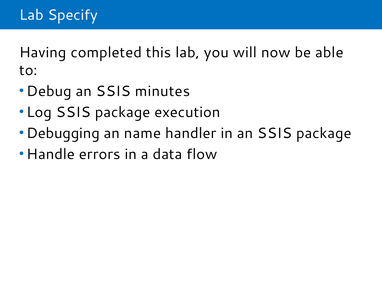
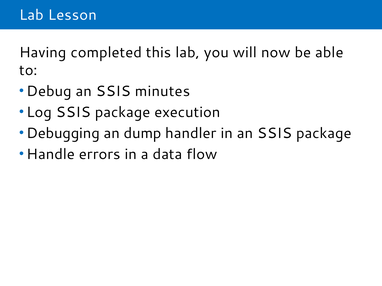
Specify: Specify -> Lesson (72, 15)
name: name -> dump (143, 134)
